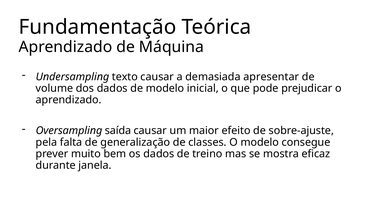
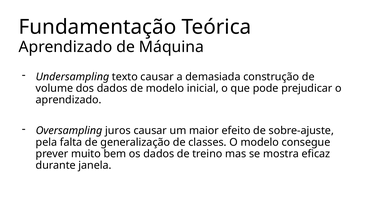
apresentar: apresentar -> construção (271, 77)
saída: saída -> juros (118, 131)
